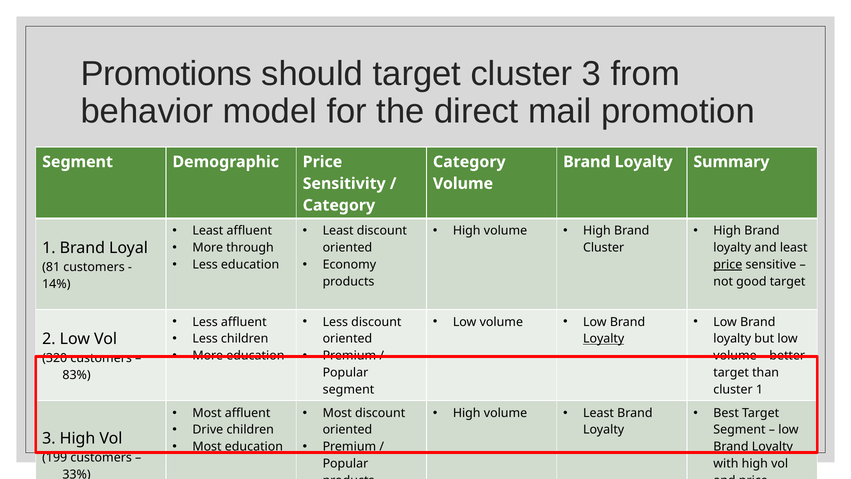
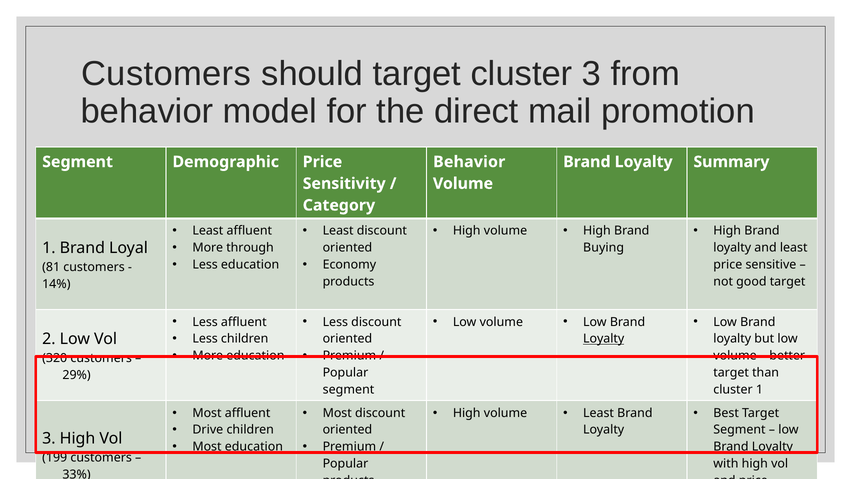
Promotions: Promotions -> Customers (166, 74)
Category: Category -> Behavior (469, 162)
Cluster: Cluster -> Buying (604, 248)
price underline: present -> none (728, 265)
83%: 83% -> 29% (77, 375)
